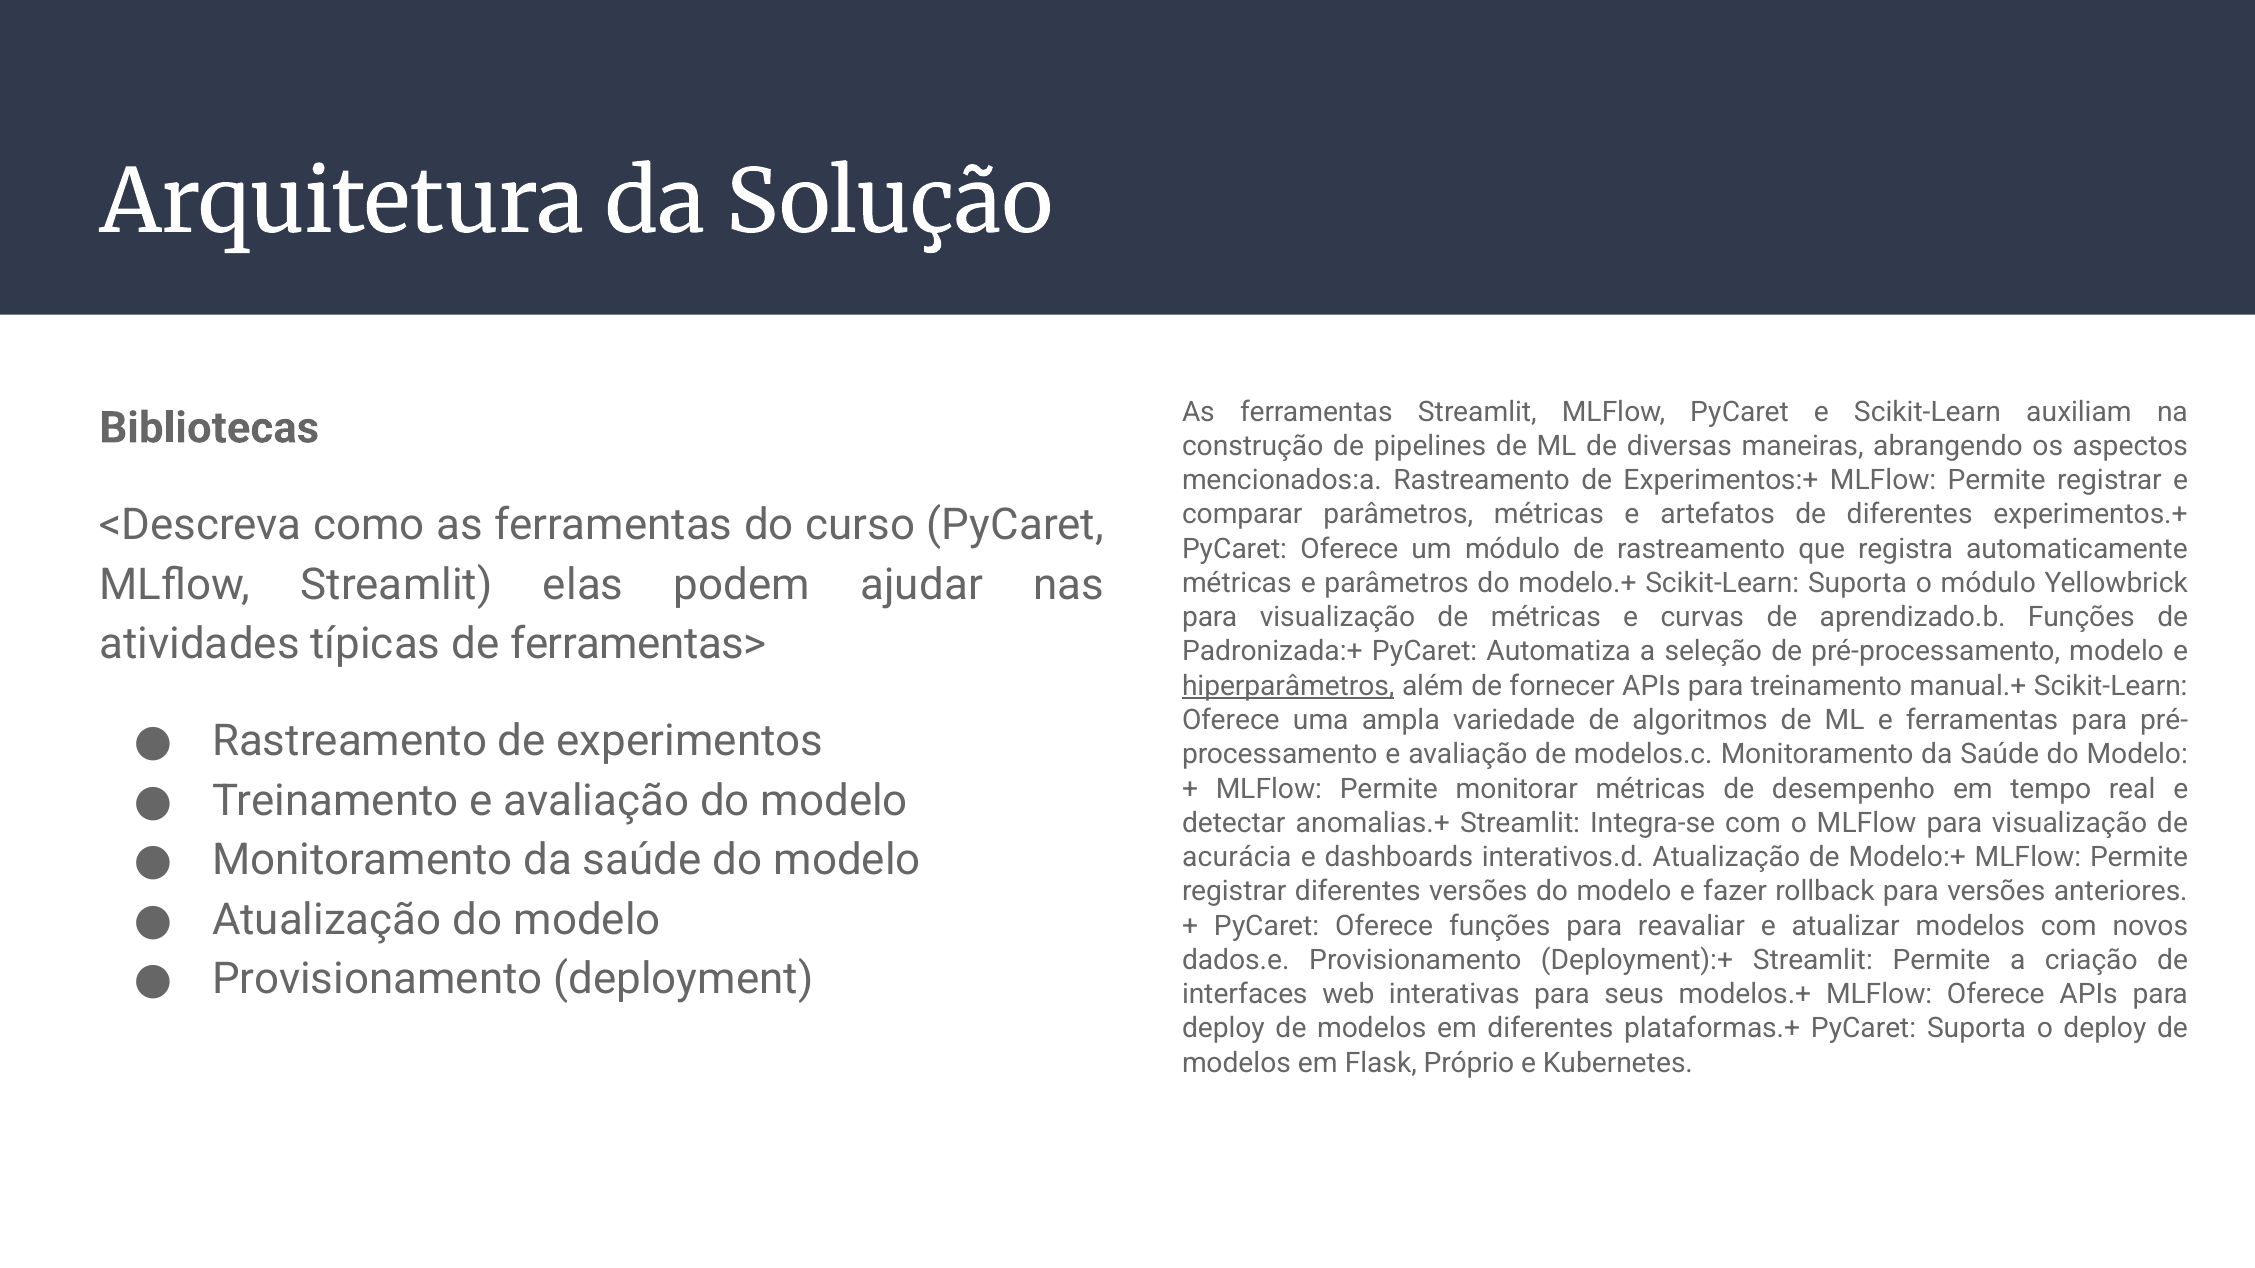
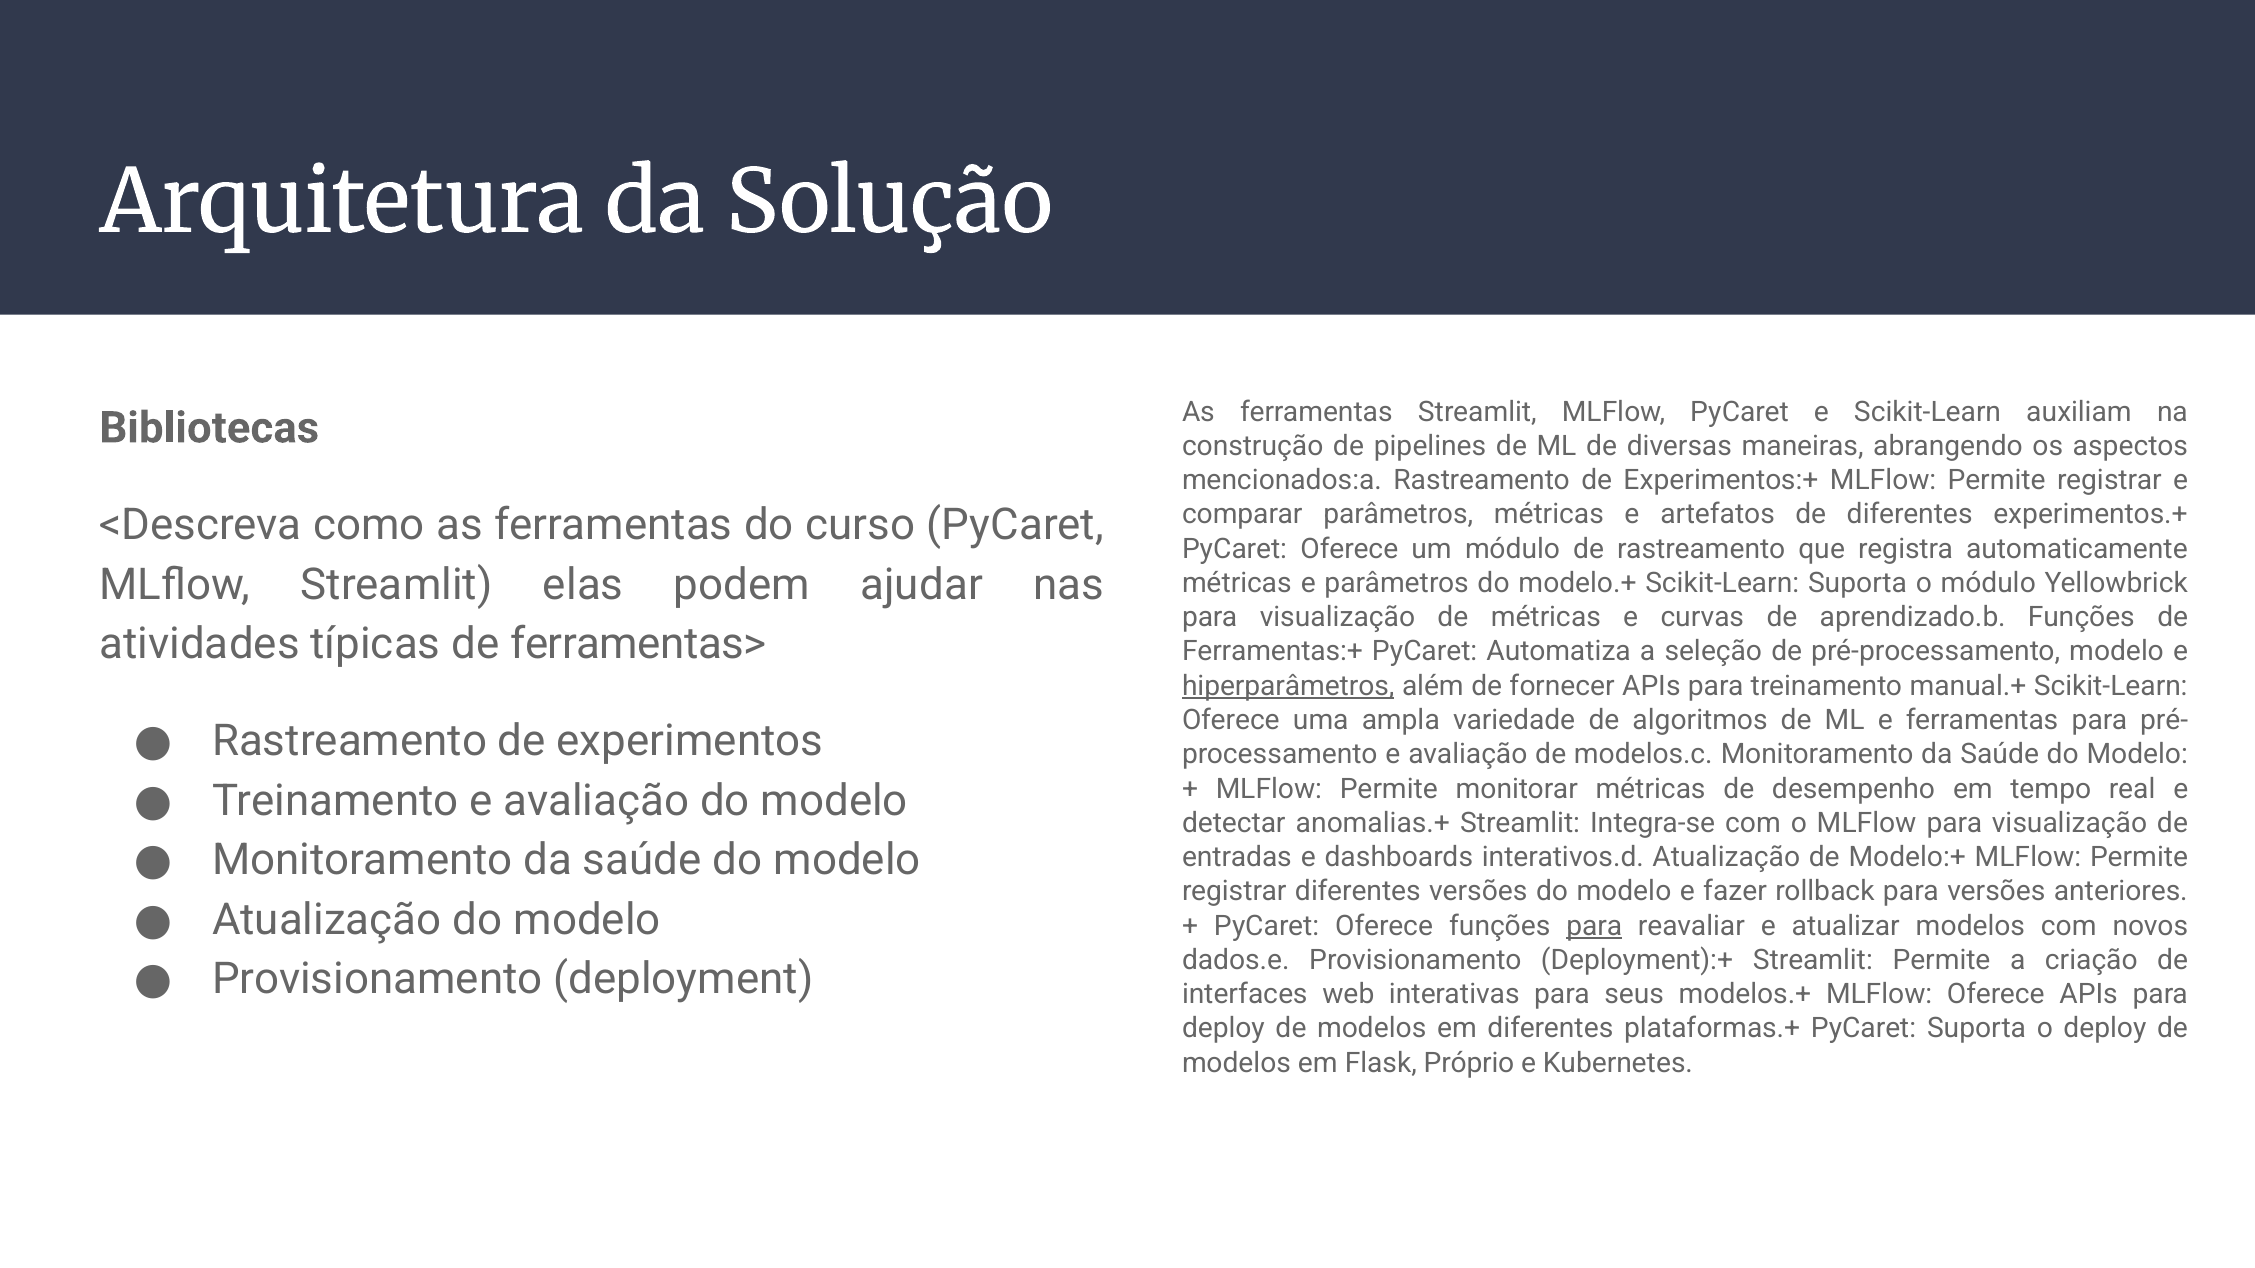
Padronizada:+: Padronizada:+ -> Ferramentas:+ (1272, 652)
acurácia: acurácia -> entradas (1237, 858)
para underline: none -> present (1594, 926)
